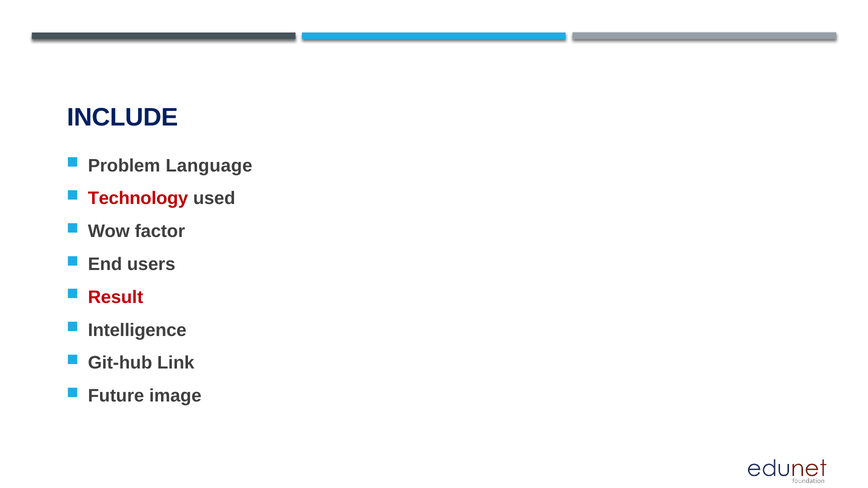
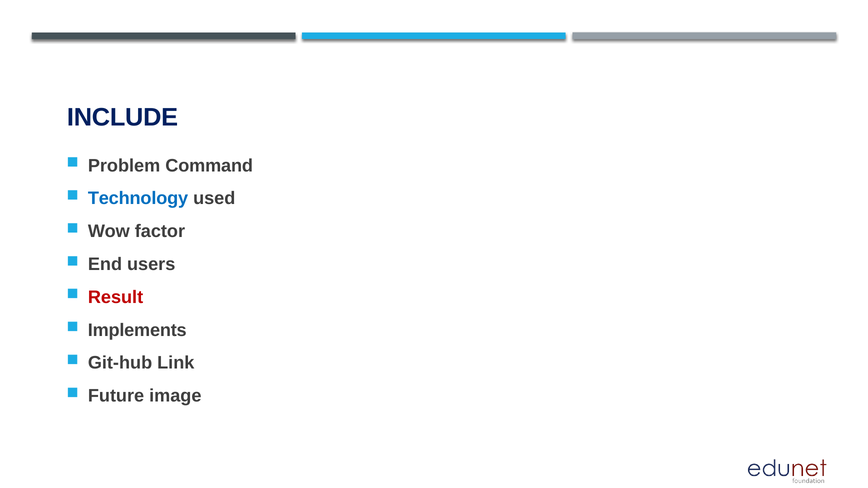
Language: Language -> Command (209, 166)
Technology colour: red -> blue (138, 199)
Intelligence: Intelligence -> Implements (137, 330)
